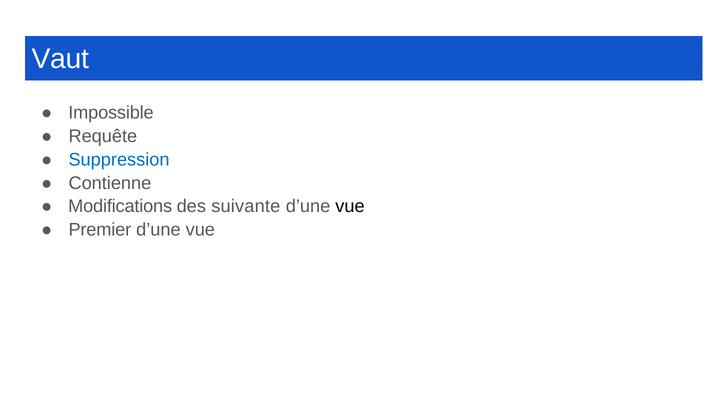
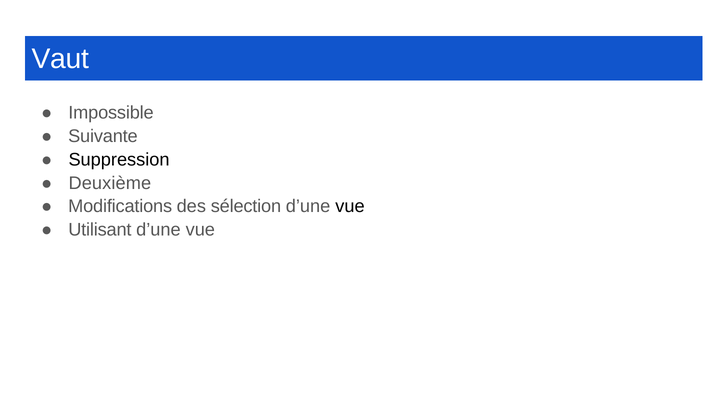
Requête: Requête -> Suivante (103, 136)
Suppression colour: blue -> black (119, 159)
Contienne: Contienne -> Deuxième (110, 183)
suivante: suivante -> sélection (246, 206)
Premier: Premier -> Utilisant (100, 230)
